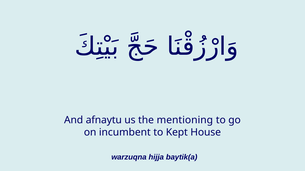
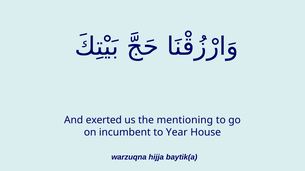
afnaytu: afnaytu -> exerted (104, 120)
Kept: Kept -> Year (177, 133)
